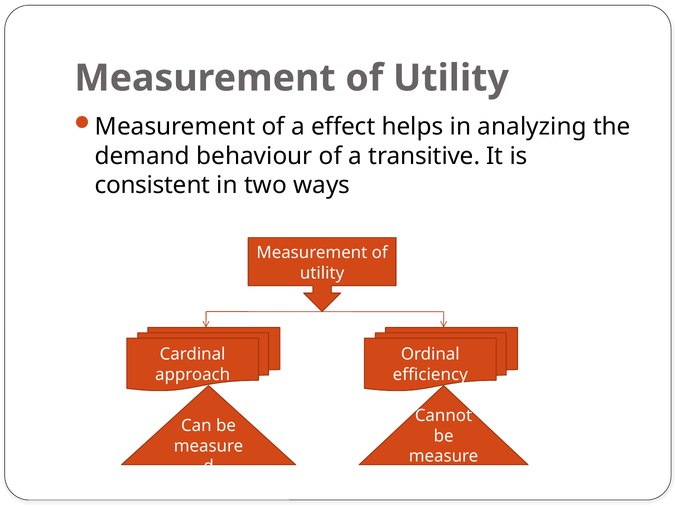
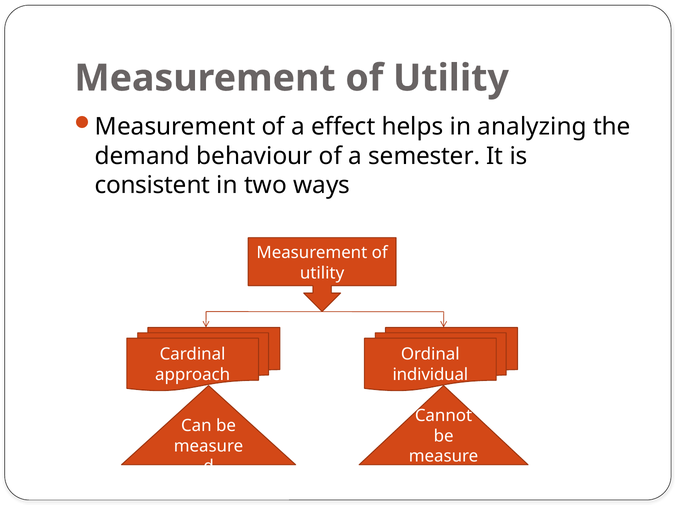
transitive: transitive -> semester (424, 156)
efficiency: efficiency -> individual (430, 375)
